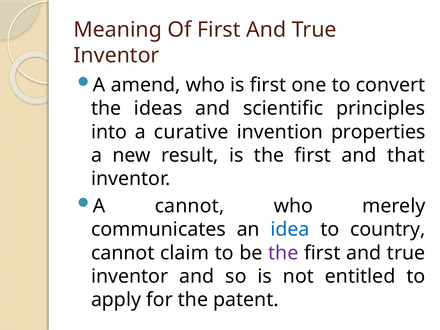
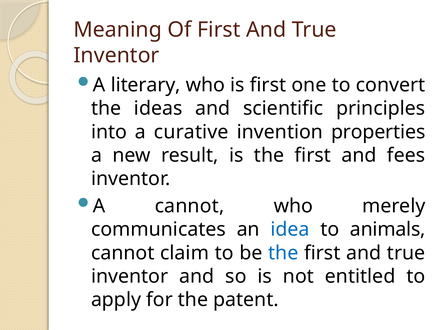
amend: amend -> literary (146, 85)
that: that -> fees (406, 155)
country: country -> animals (388, 229)
the colour: purple -> blue (283, 253)
